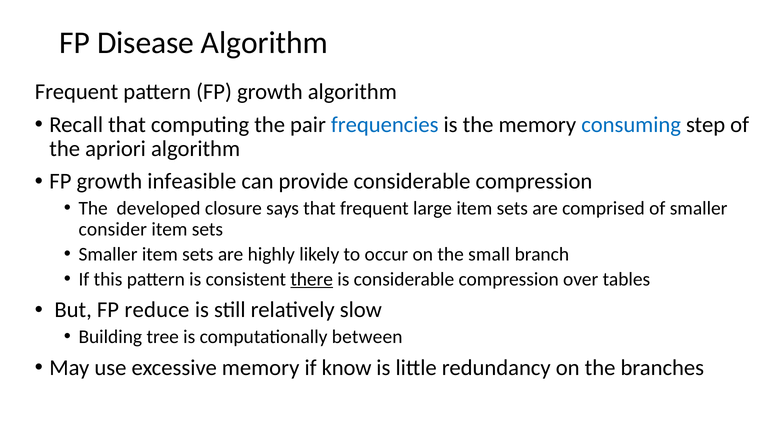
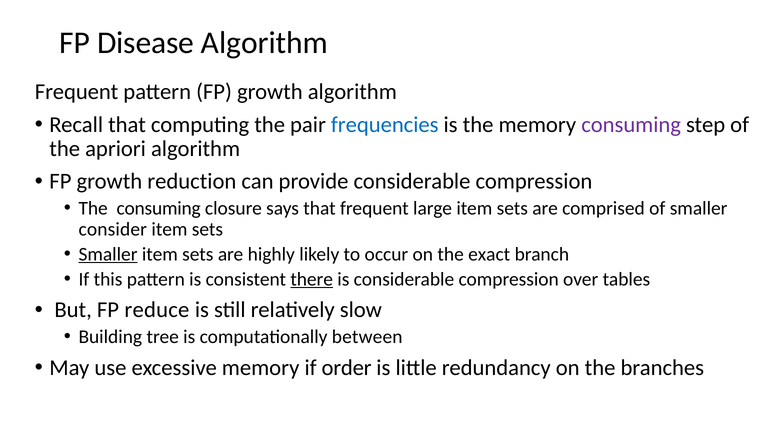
consuming colour: blue -> purple (631, 125)
infeasible: infeasible -> reduction (192, 182)
The developed: developed -> consuming (159, 208)
Smaller underline: none -> present (108, 254)
small: small -> exact (489, 254)
know: know -> order (347, 368)
